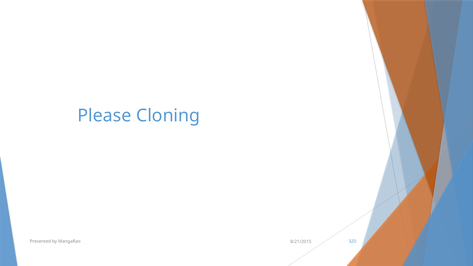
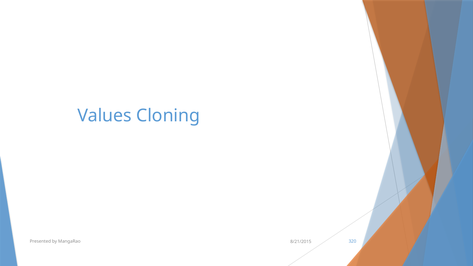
Please: Please -> Values (104, 116)
